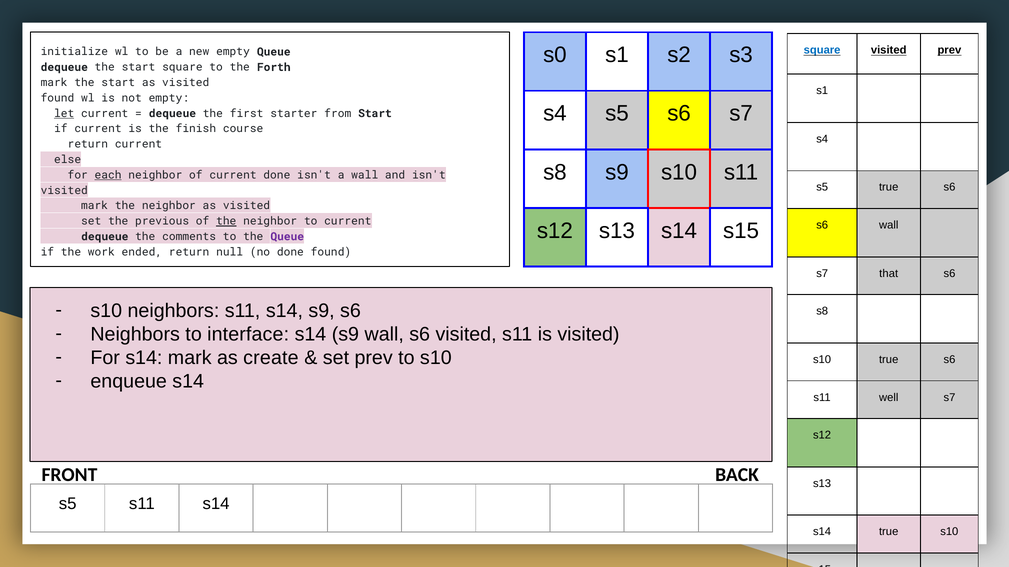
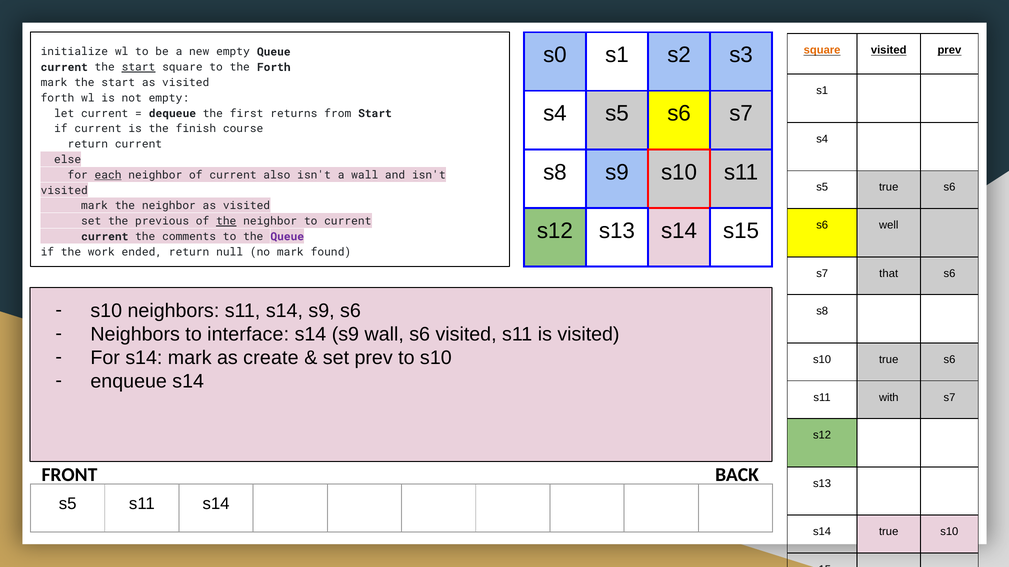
square colour: blue -> orange (822, 50)
dequeue: dequeue -> current (64, 67)
start underline: none -> present (138, 67)
found: found -> forth (57, 98)
let underline: present -> none (64, 113)
starter: starter -> returns (294, 113)
current done: done -> also (277, 175)
s6 wall: wall -> well (889, 225)
dequeue: dequeue -> current (105, 237)
no done: done -> mark (290, 252)
well: well -> with (889, 398)
